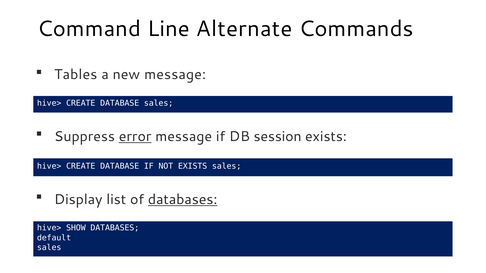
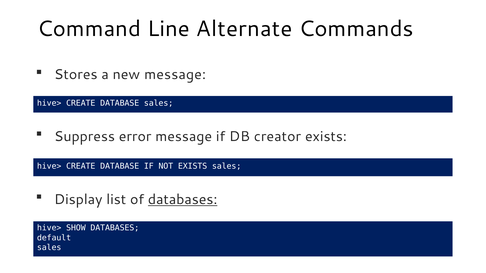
Tables: Tables -> Stores (76, 75)
error underline: present -> none (135, 137)
session: session -> creator (277, 137)
